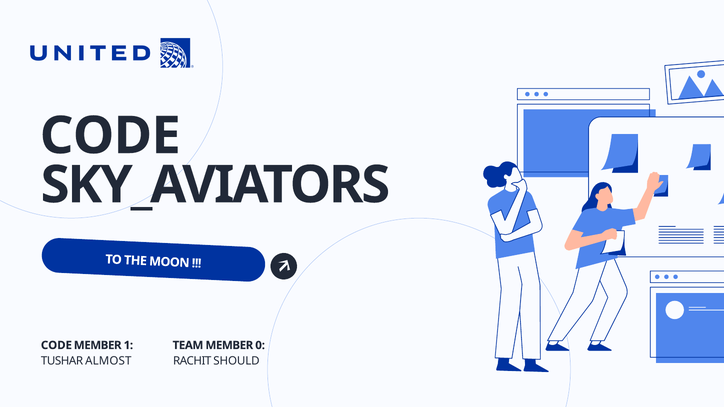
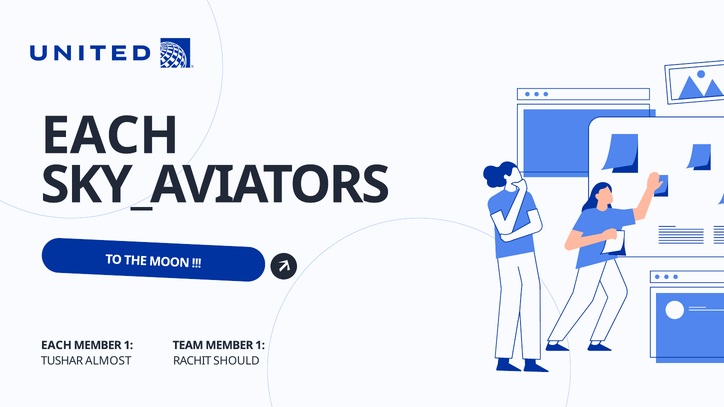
CODE: CODE -> EACH (110, 136)
CODE: CODE -> EACH (56, 345)
TEAM MEMBER 0: 0 -> 1 (260, 346)
